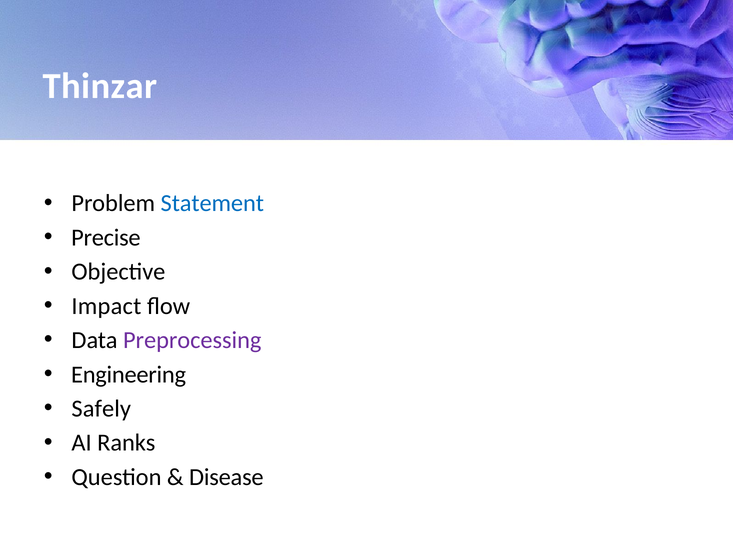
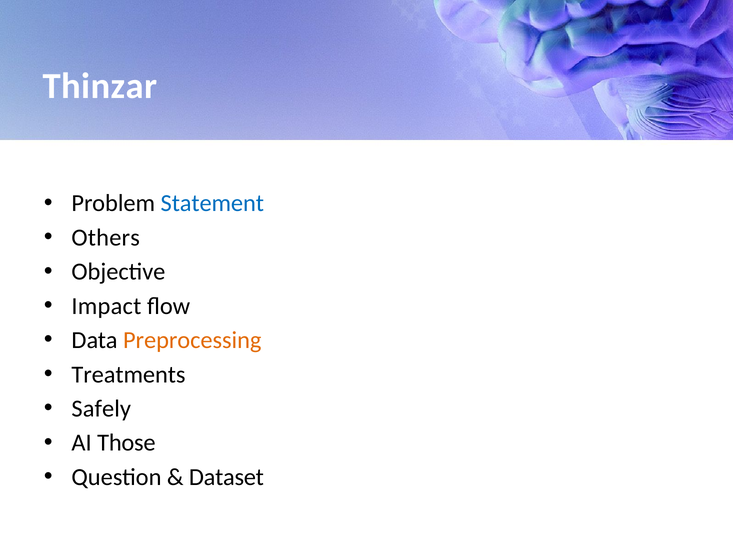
Precise: Precise -> Others (106, 237)
Preprocessing colour: purple -> orange (192, 340)
Engineering: Engineering -> Treatments (128, 374)
Ranks: Ranks -> Those (126, 443)
Disease: Disease -> Dataset (226, 477)
